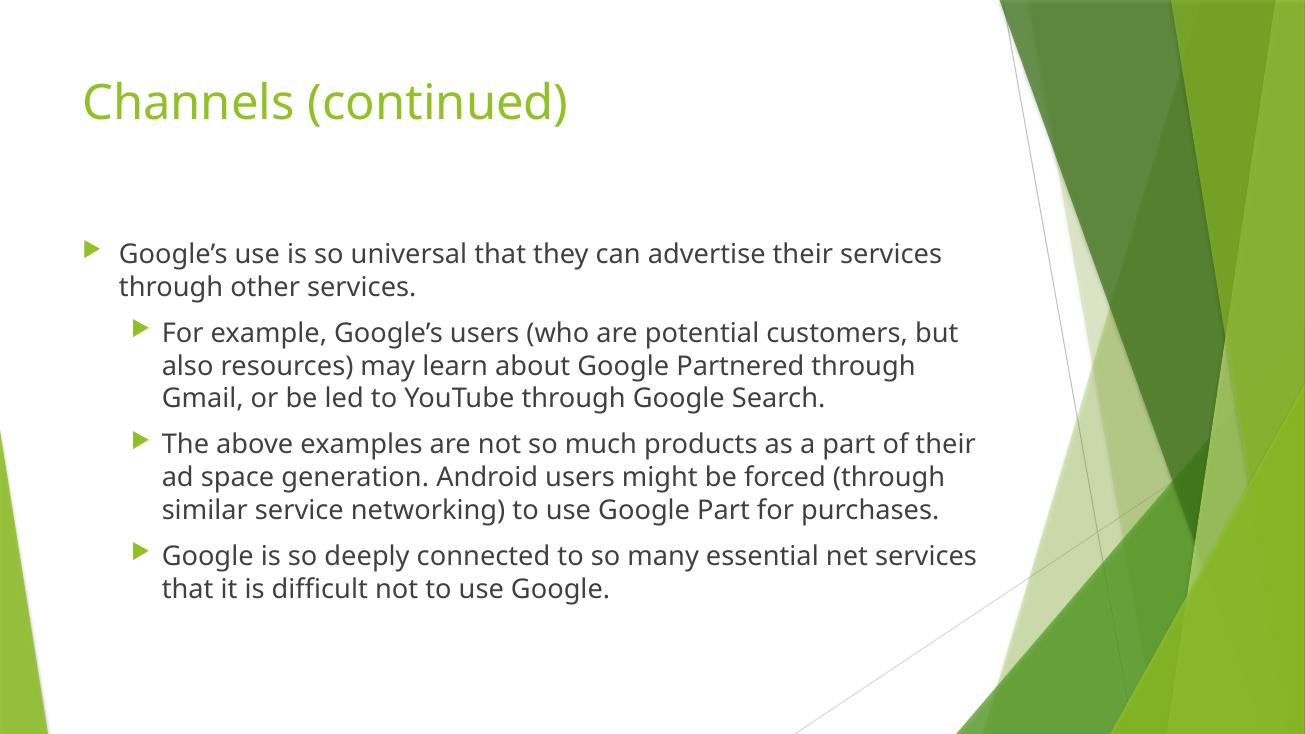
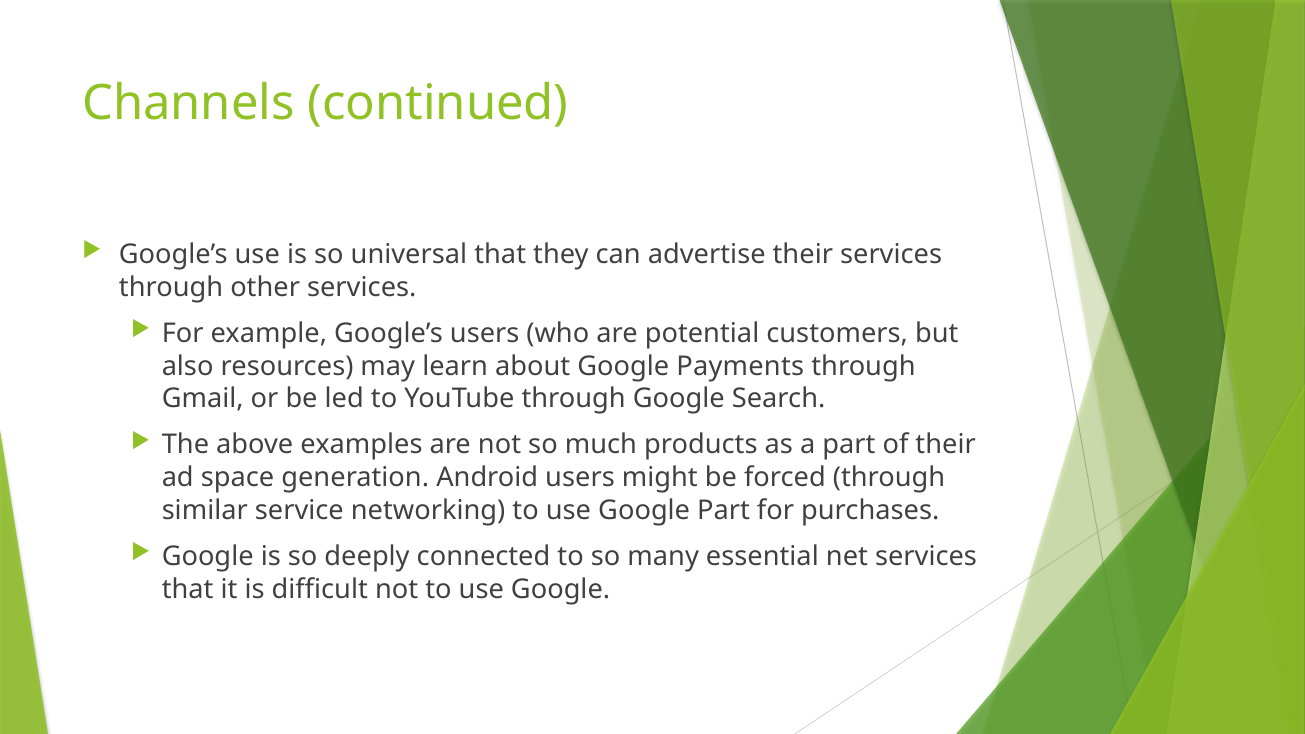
Partnered: Partnered -> Payments (740, 366)
